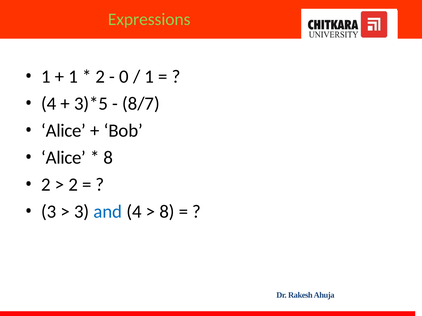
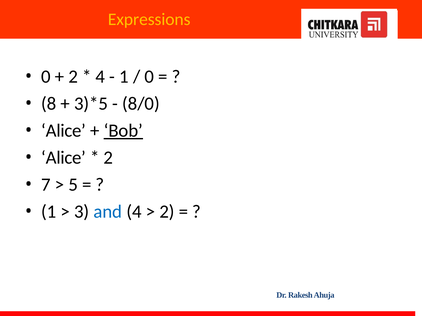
Expressions colour: light green -> yellow (149, 19)
1: 1 -> 0 (46, 77)
1: 1 -> 2 (73, 77)
2: 2 -> 4 (100, 77)
0: 0 -> 1 (124, 77)
1: 1 -> 0 (149, 77)
4: 4 -> 8 (49, 104)
8/7: 8/7 -> 8/0 (141, 104)
Bob underline: none -> present (123, 131)
8: 8 -> 2 (108, 158)
2: 2 -> 7 (46, 185)
2: 2 -> 5 (73, 185)
3: 3 -> 1 (49, 212)
8: 8 -> 2 (167, 212)
